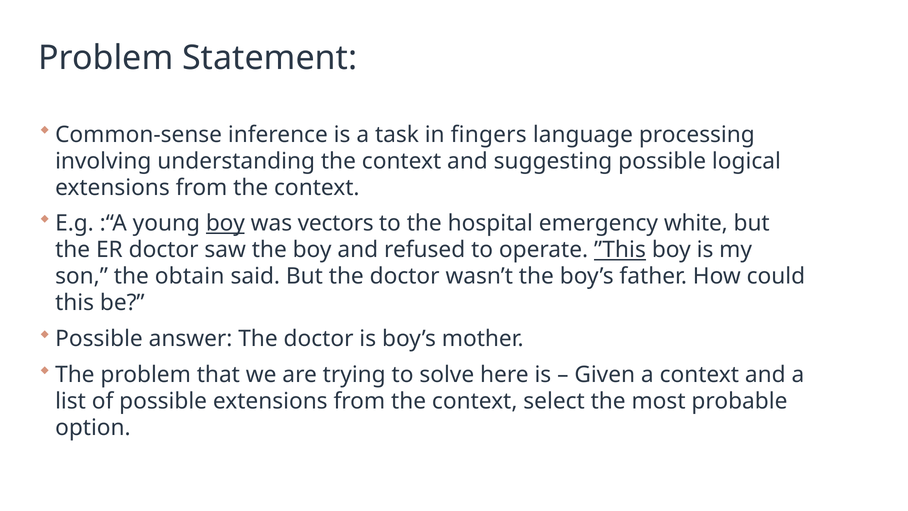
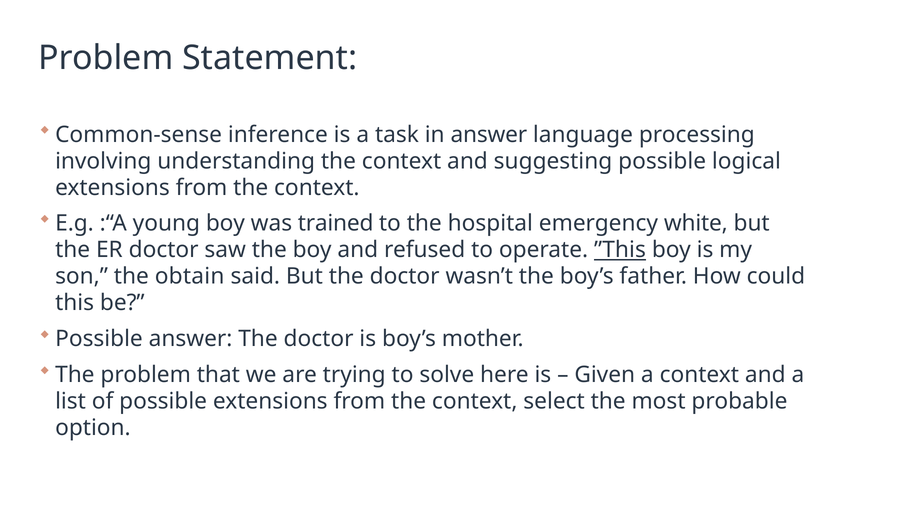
in fingers: fingers -> answer (489, 134)
boy underline: present -> none (225, 223)
vectors: vectors -> trained (336, 223)
